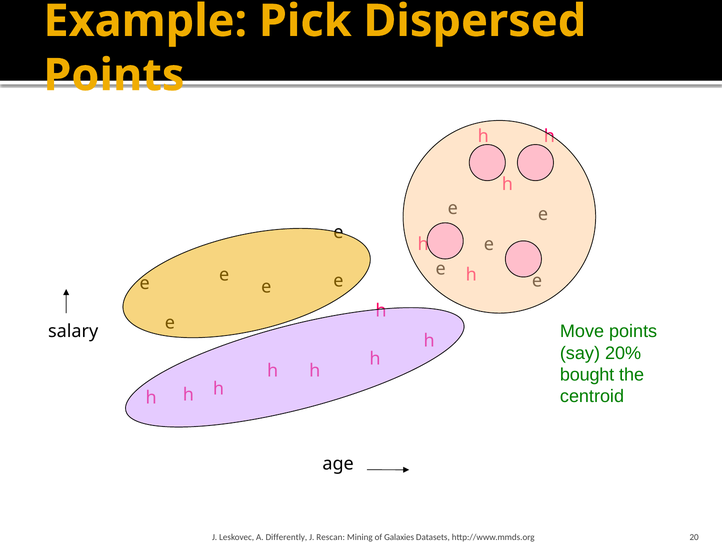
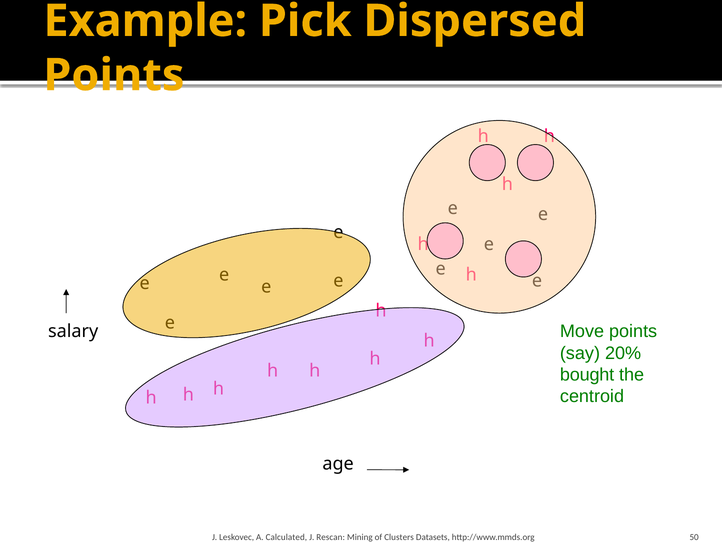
Differently: Differently -> Calculated (286, 537)
Galaxies: Galaxies -> Clusters (399, 537)
20: 20 -> 50 (694, 537)
